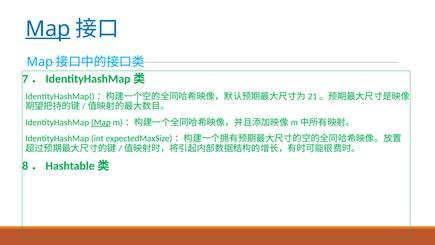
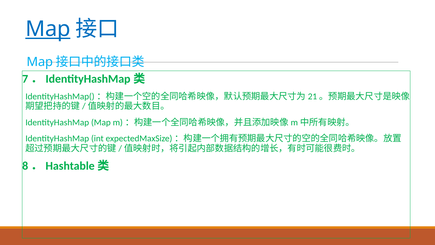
Map underline: present -> none (101, 122)
